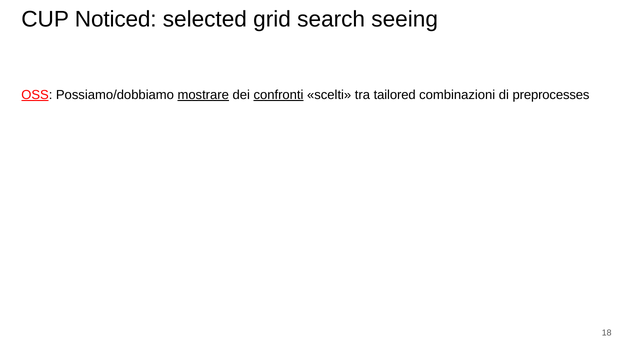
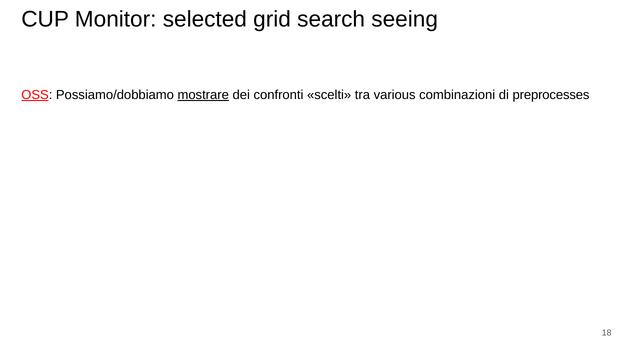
Noticed: Noticed -> Monitor (116, 19)
confronti underline: present -> none (279, 95)
tailored: tailored -> various (395, 95)
